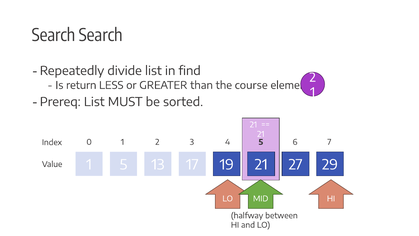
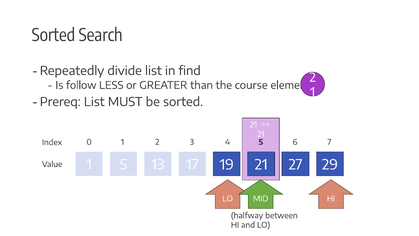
Search: Search -> Sorted (54, 35)
return: return -> follow (81, 85)
